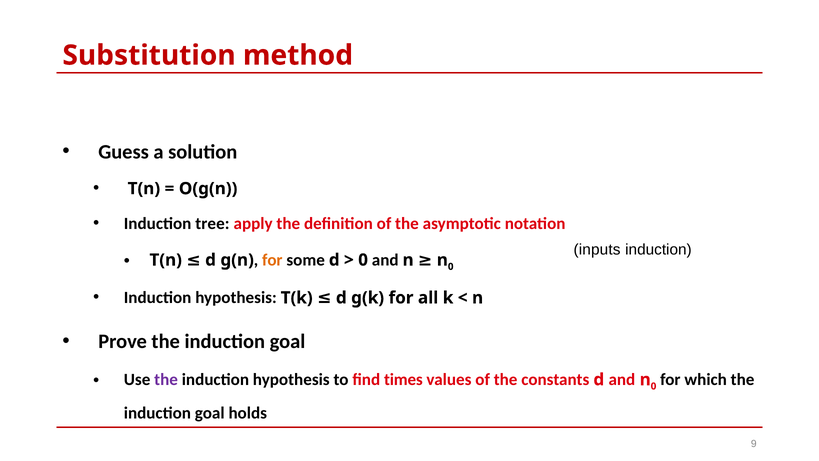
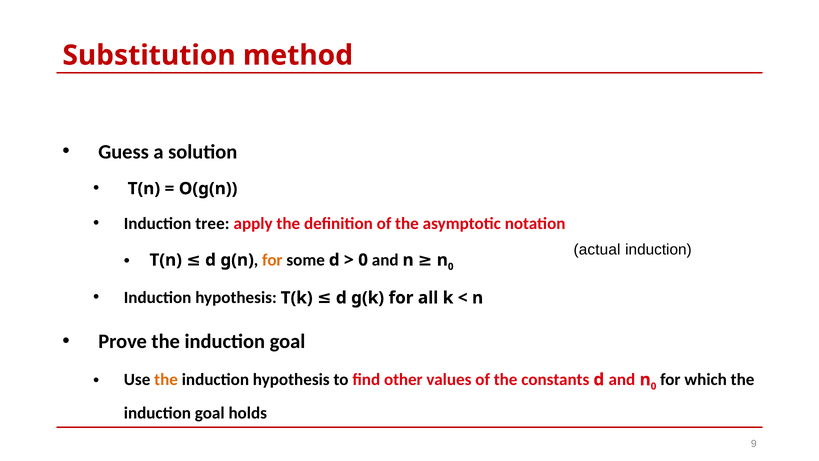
inputs: inputs -> actual (597, 250)
the colour: purple -> orange (166, 379)
times: times -> other (403, 379)
